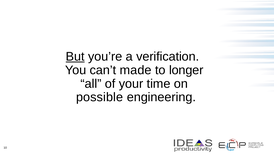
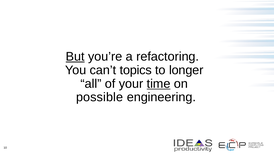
verification: verification -> refactoring (168, 57)
made: made -> topics (136, 70)
time underline: none -> present (159, 84)
